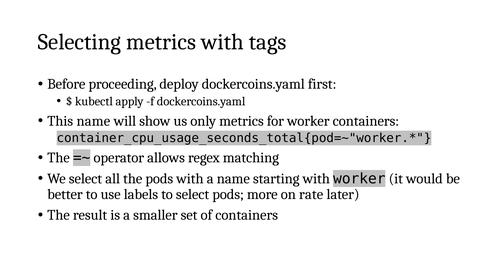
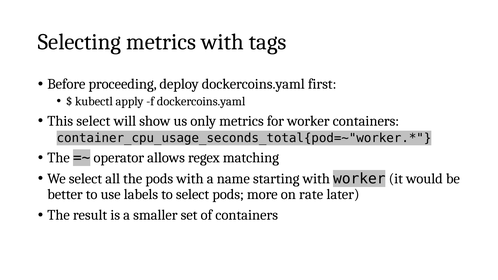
This name: name -> select (93, 121)
